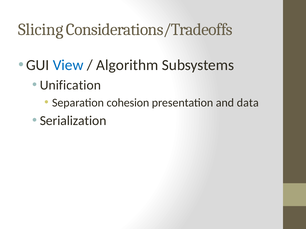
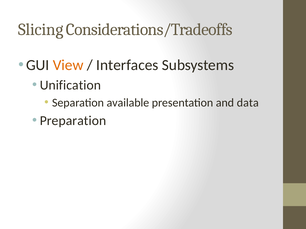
View colour: blue -> orange (68, 65)
Algorithm: Algorithm -> Interfaces (127, 65)
cohesion: cohesion -> available (128, 103)
Serialization: Serialization -> Preparation (73, 121)
